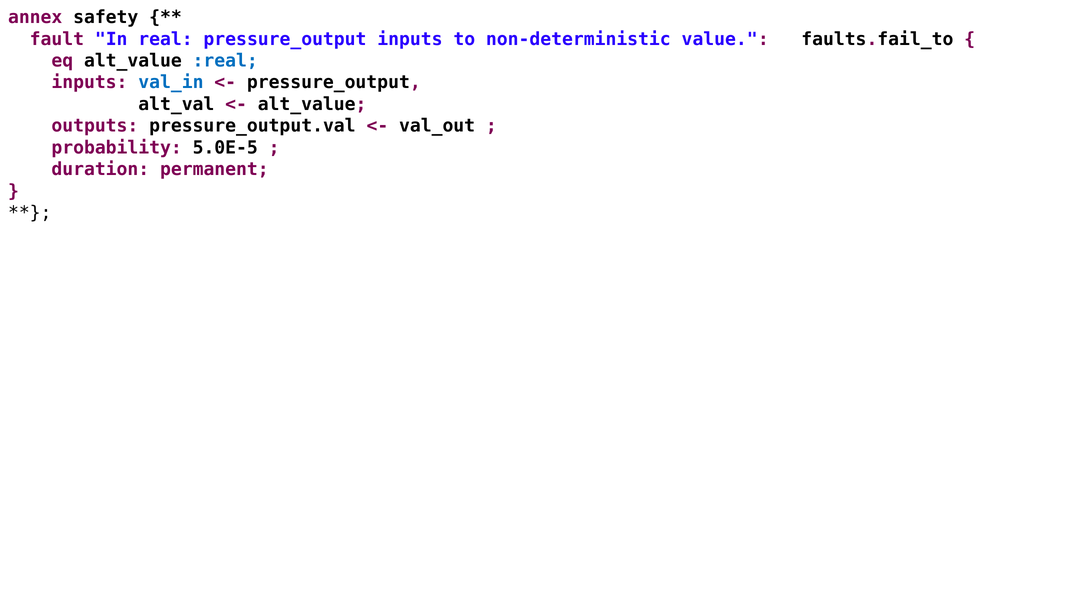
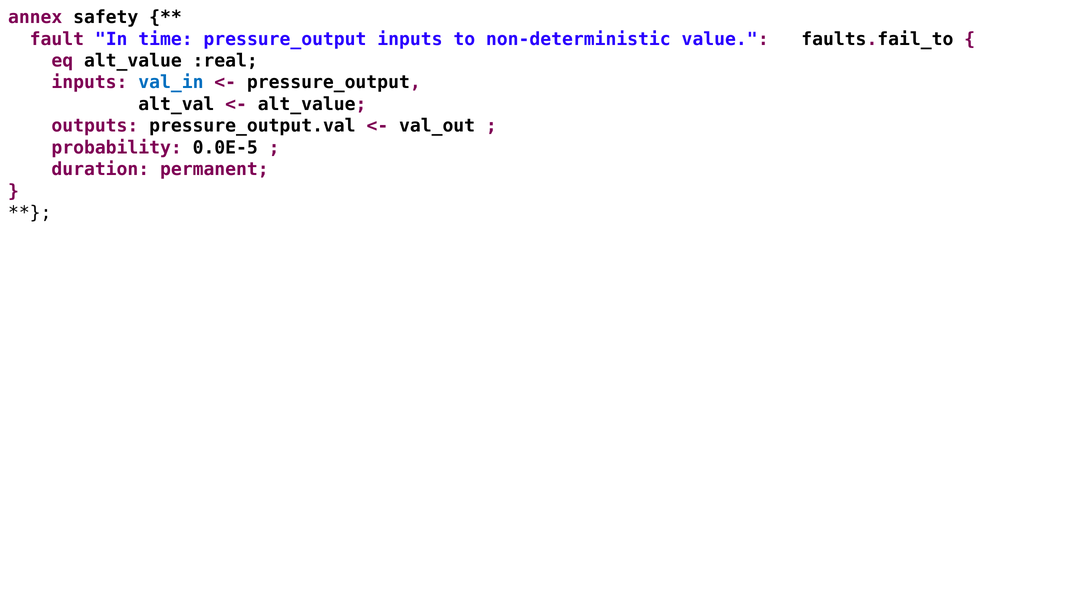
real: real -> time (165, 39)
:real colour: blue -> black (225, 61)
5.0E-5: 5.0E-5 -> 0.0E-5 (225, 148)
